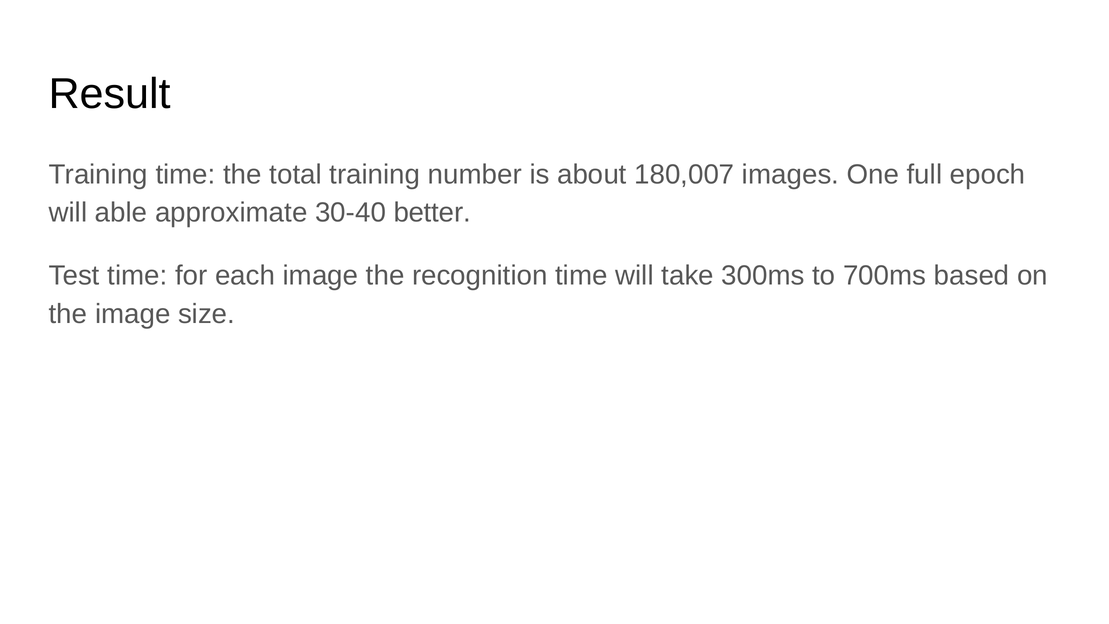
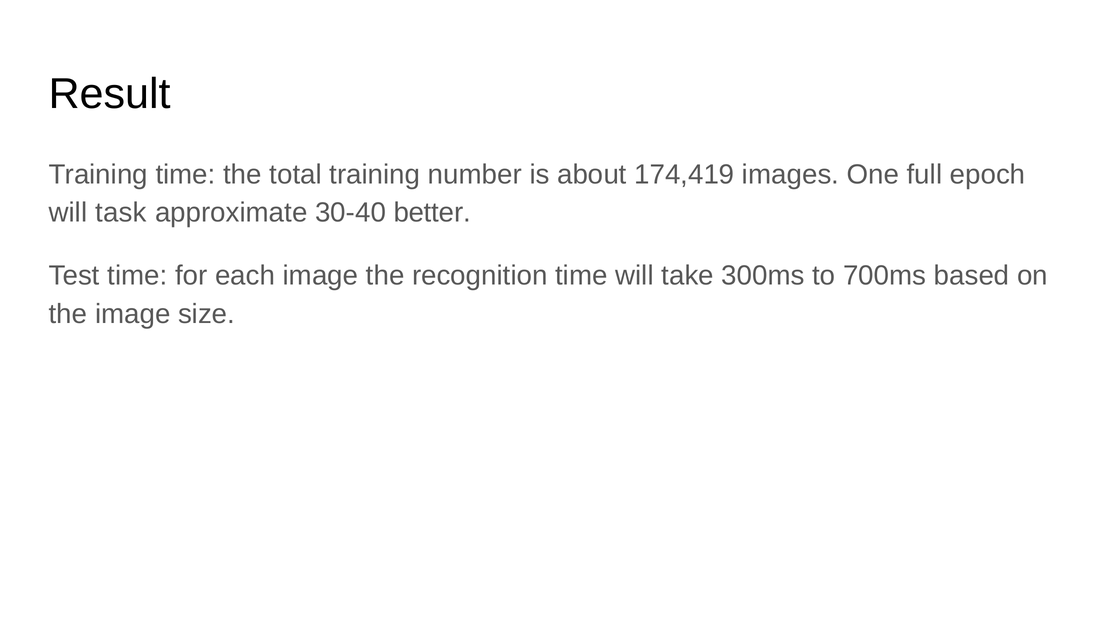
180,007: 180,007 -> 174,419 (684, 174)
able: able -> task (121, 213)
